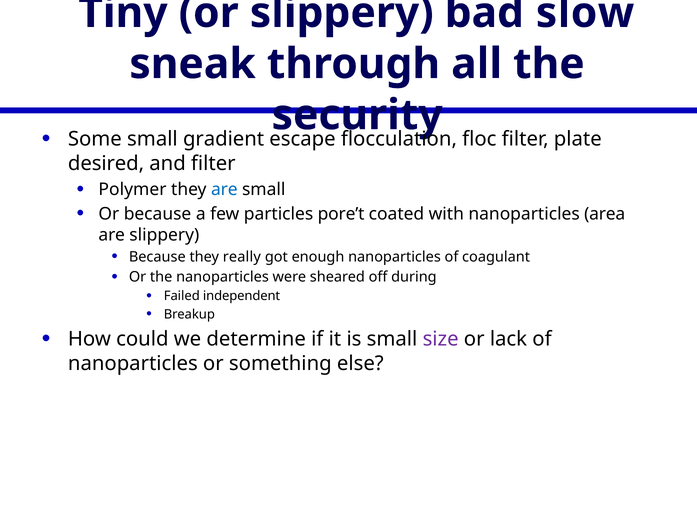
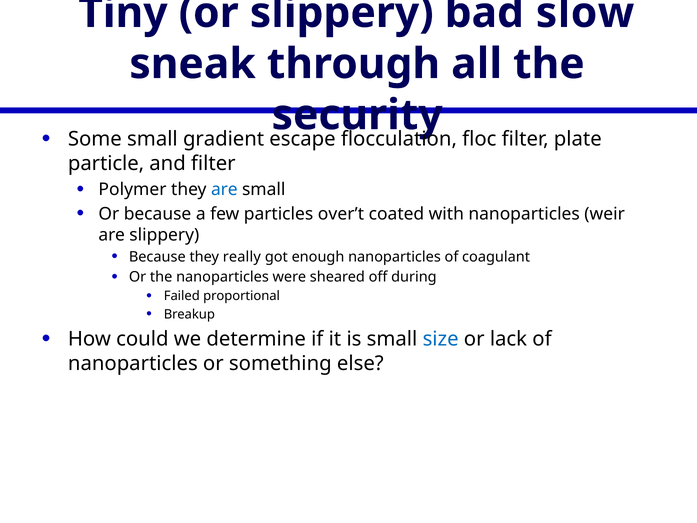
desired: desired -> particle (106, 163)
pore’t: pore’t -> over’t (341, 214)
area: area -> weir (605, 214)
independent: independent -> proportional (242, 296)
size colour: purple -> blue (441, 339)
